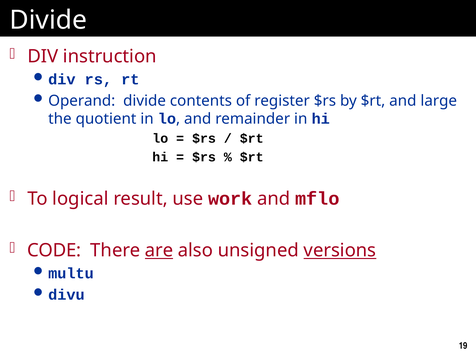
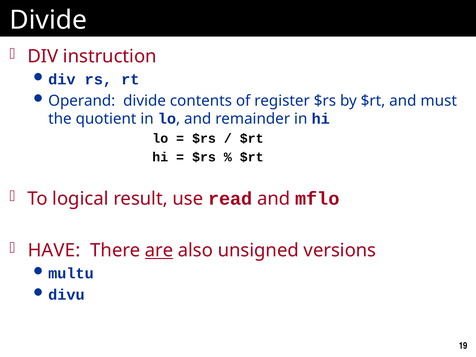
large: large -> must (439, 101)
work: work -> read (230, 199)
CODE: CODE -> HAVE (54, 251)
versions underline: present -> none (340, 251)
